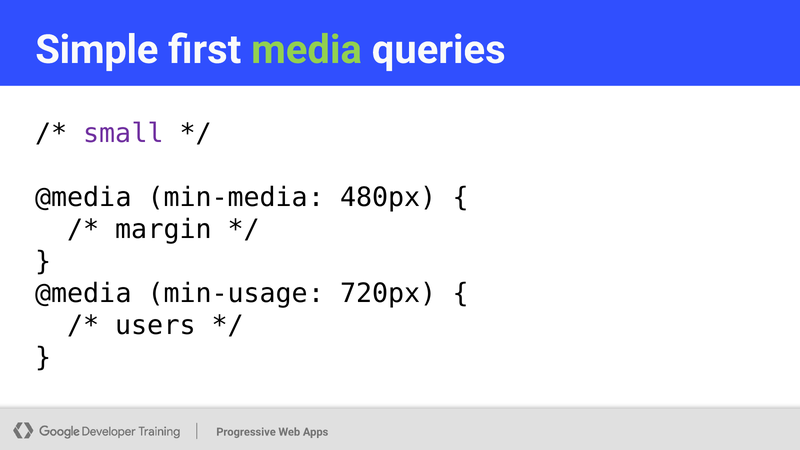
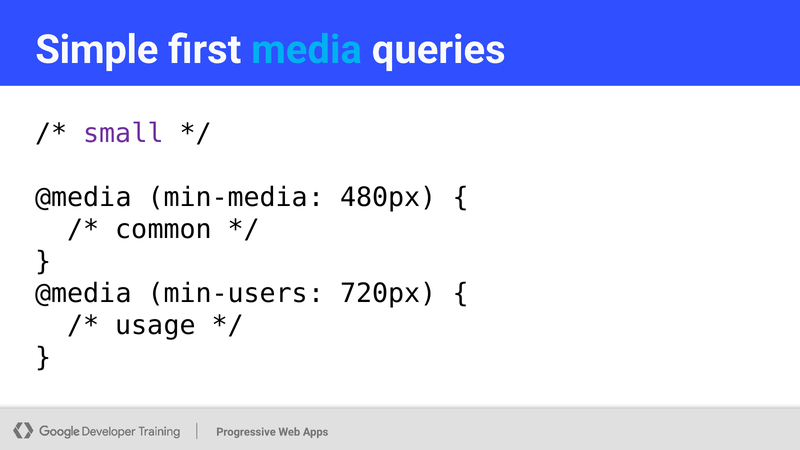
media colour: light green -> light blue (307, 50)
margin: margin -> common (164, 229)
min-usage: min-usage -> min-users (236, 293)
users: users -> usage (156, 325)
